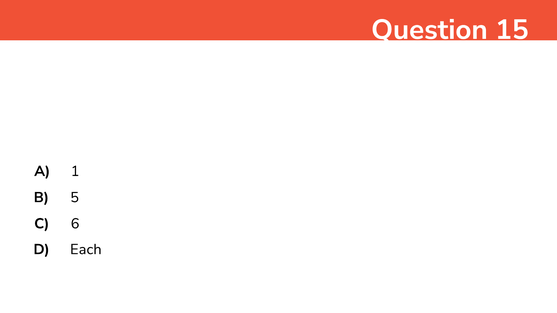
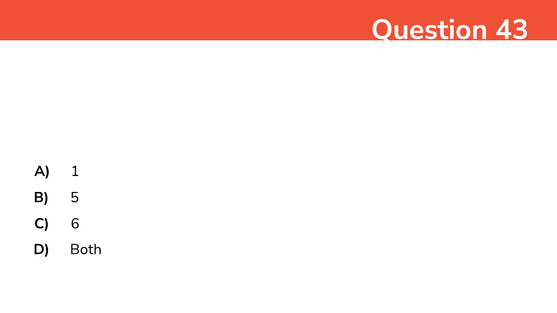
15: 15 -> 43 (512, 30)
Each: Each -> Both (86, 250)
